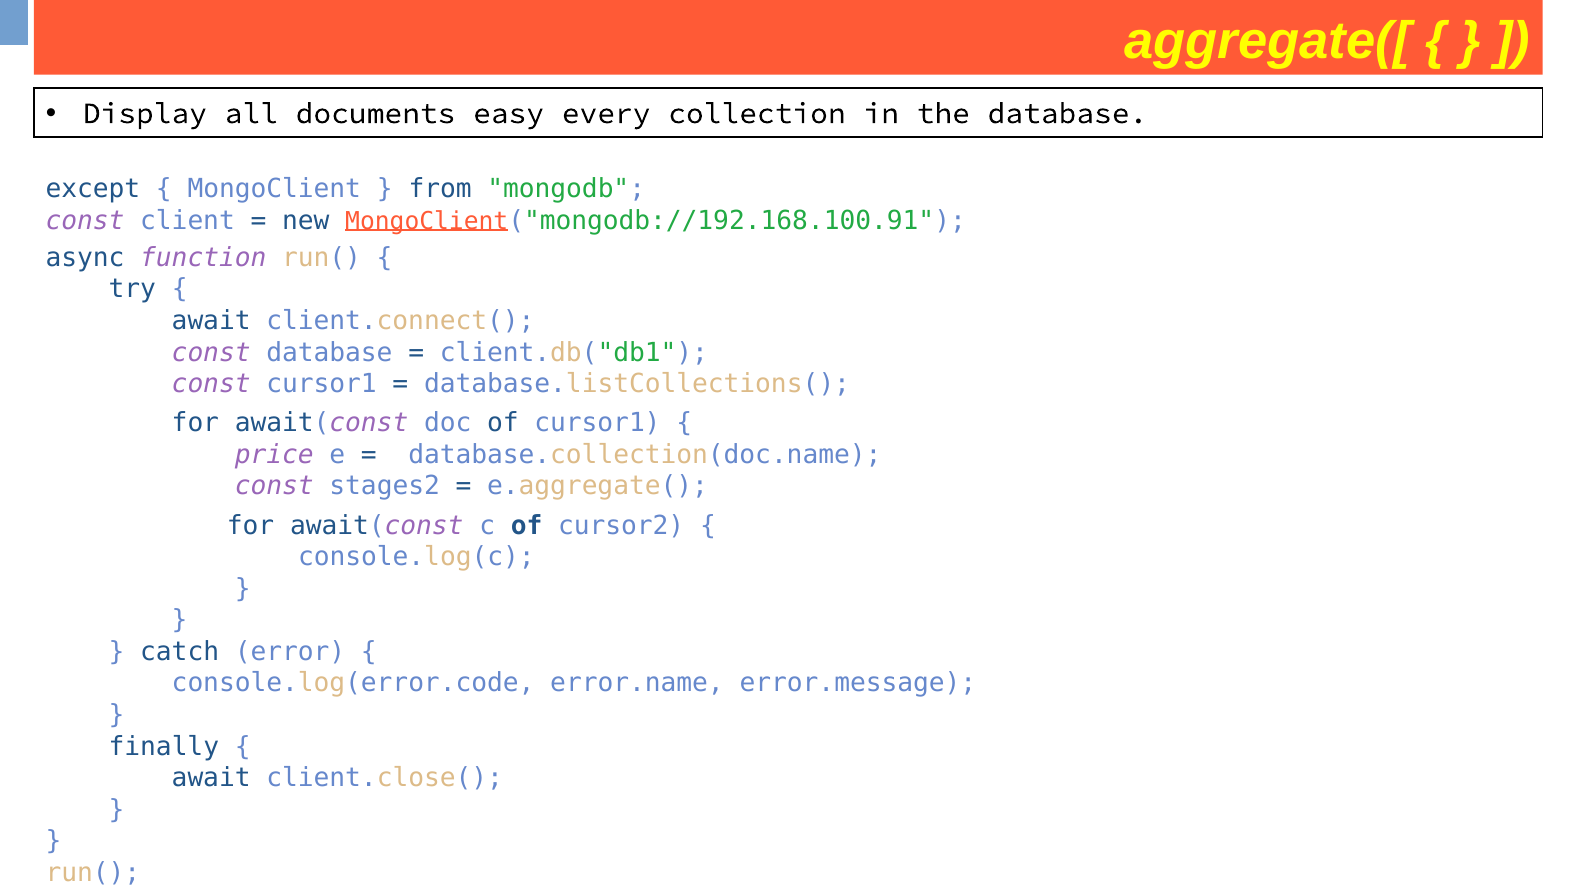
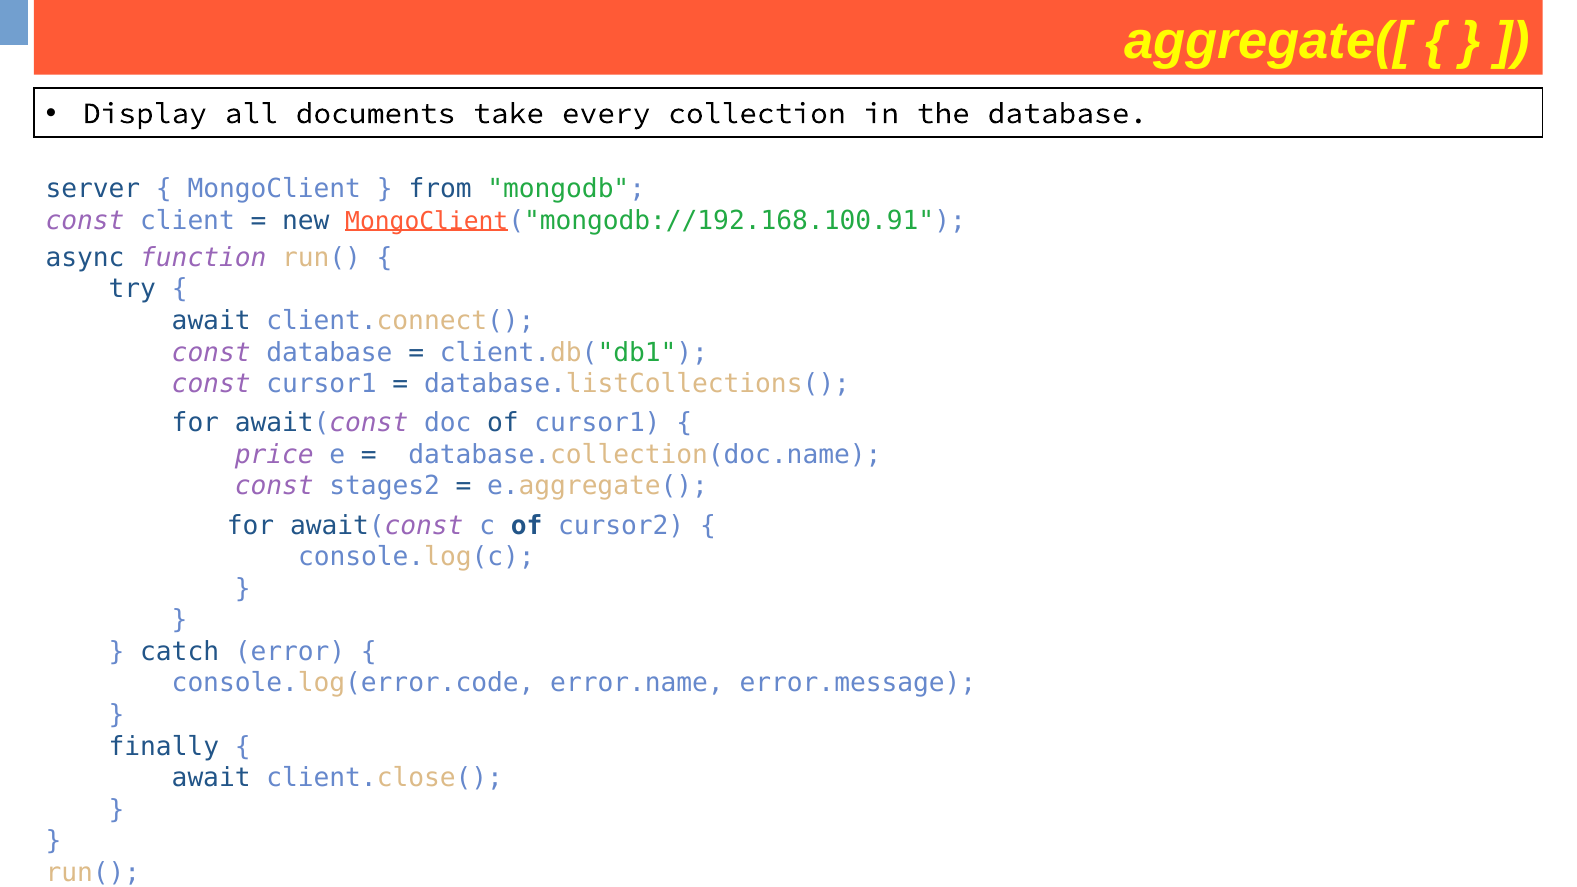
easy: easy -> take (509, 113)
except: except -> server (93, 189)
